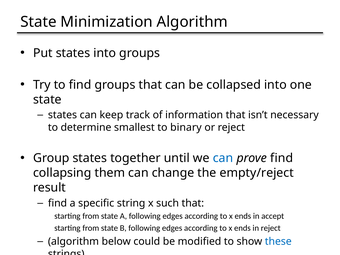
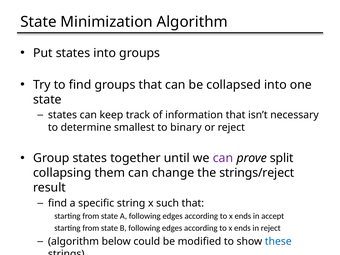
can colour: blue -> purple (223, 158)
prove find: find -> split (282, 158)
empty/reject: empty/reject -> strings/reject (257, 173)
